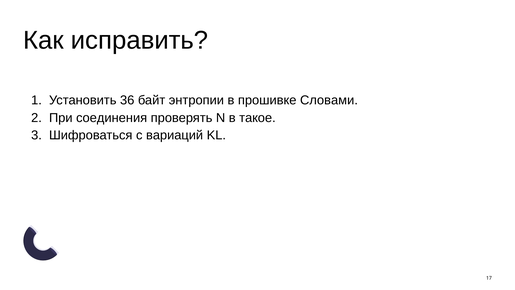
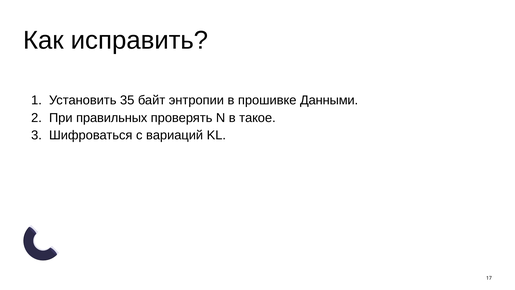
36: 36 -> 35 (127, 100)
Словами: Словами -> Данными (329, 100)
соединения: соединения -> правильных (112, 118)
